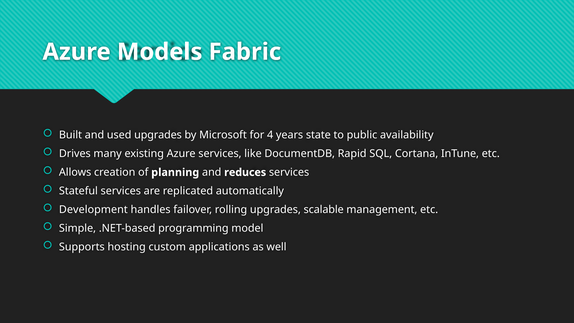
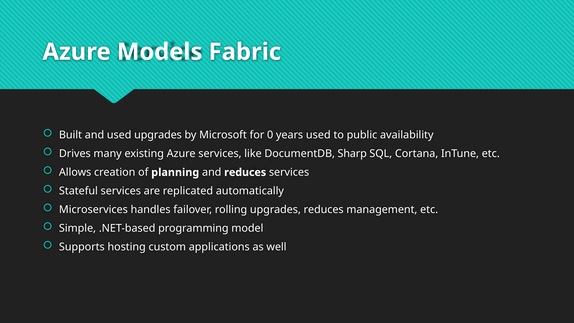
4: 4 -> 0 (270, 135)
years state: state -> used (318, 135)
Rapid: Rapid -> Sharp (352, 154)
Development: Development -> Microservices (93, 210)
upgrades scalable: scalable -> reduces (324, 210)
